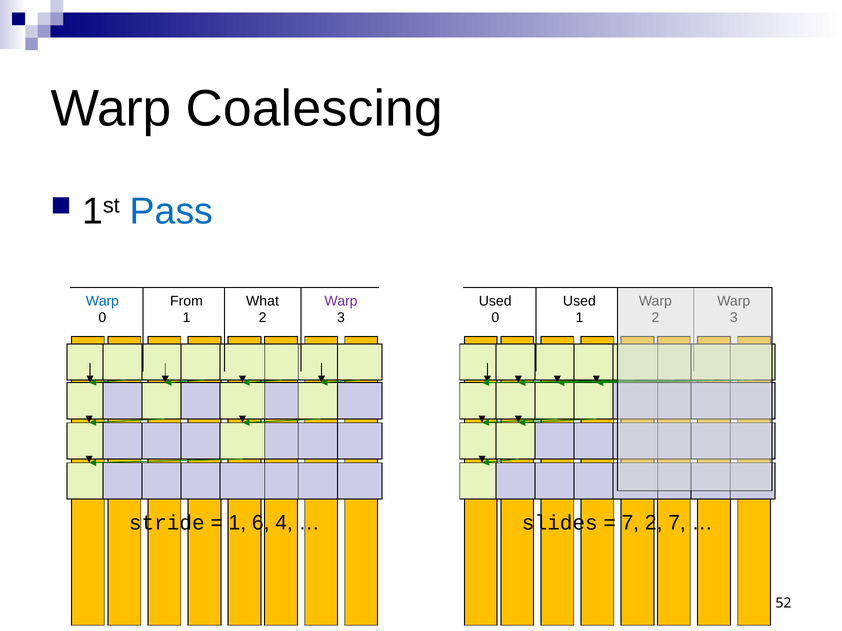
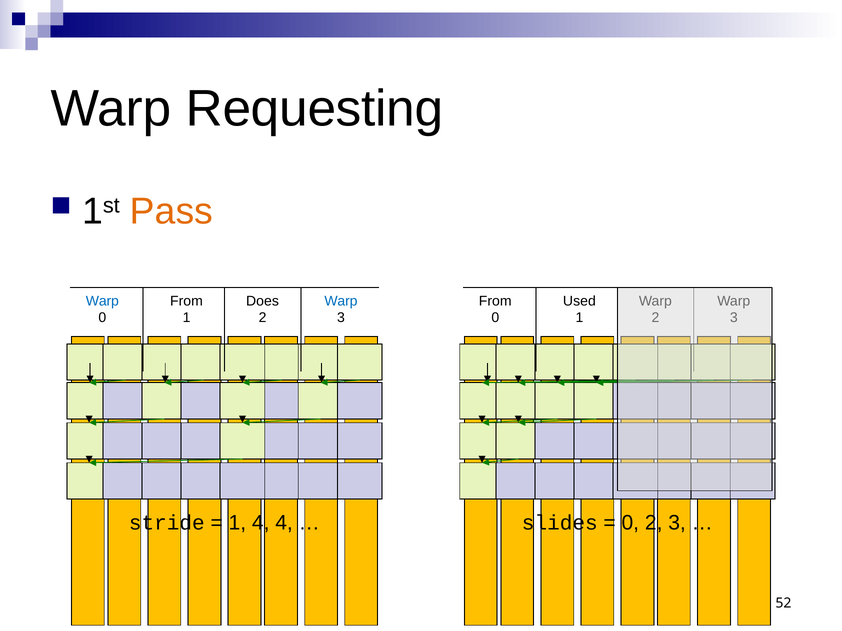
Coalescing: Coalescing -> Requesting (315, 109)
Pass colour: blue -> orange (172, 212)
What: What -> Does (262, 301)
Warp colour: purple -> blue (341, 301)
Used: Used -> From (495, 301)
1 6: 6 -> 4 (261, 523)
7: 7 -> 0 (630, 523)
2 7: 7 -> 3 (677, 523)
